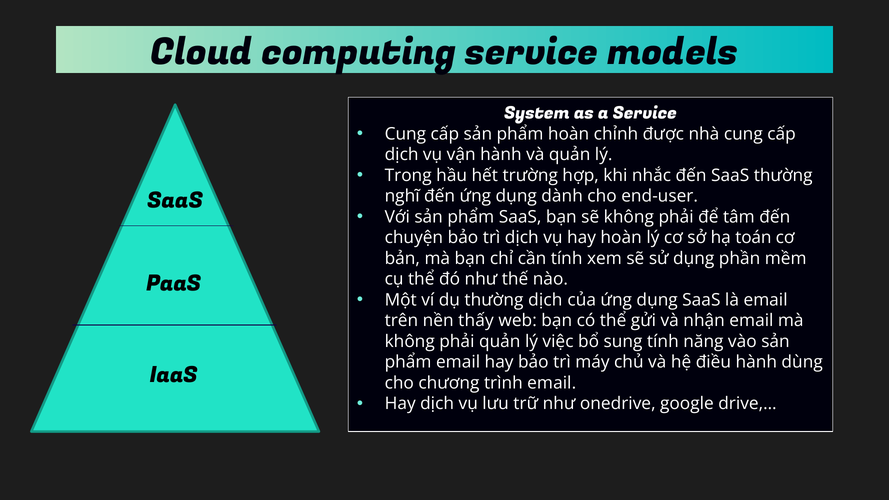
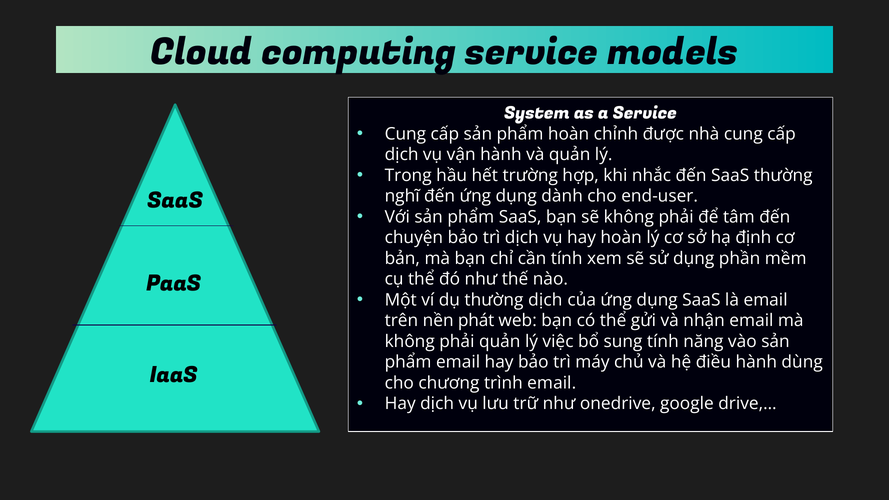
toán: toán -> định (753, 238)
thấy: thấy -> phát (476, 321)
